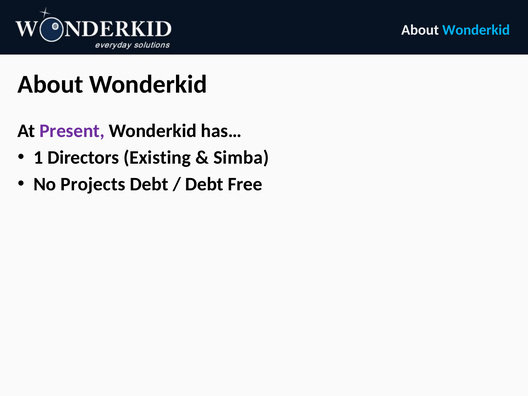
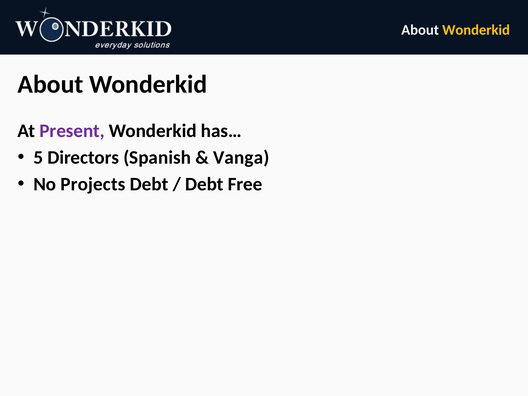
Wonderkid colour: light blue -> yellow (476, 30)
1: 1 -> 5 (38, 158)
Existing: Existing -> Spanish (157, 158)
Simba: Simba -> Vanga (241, 158)
